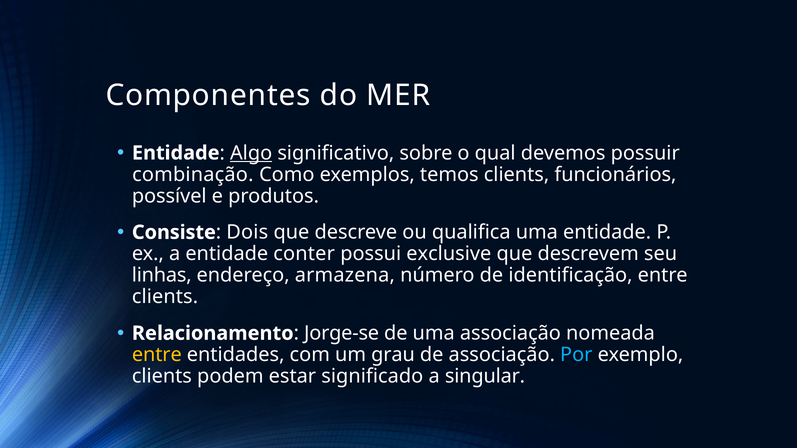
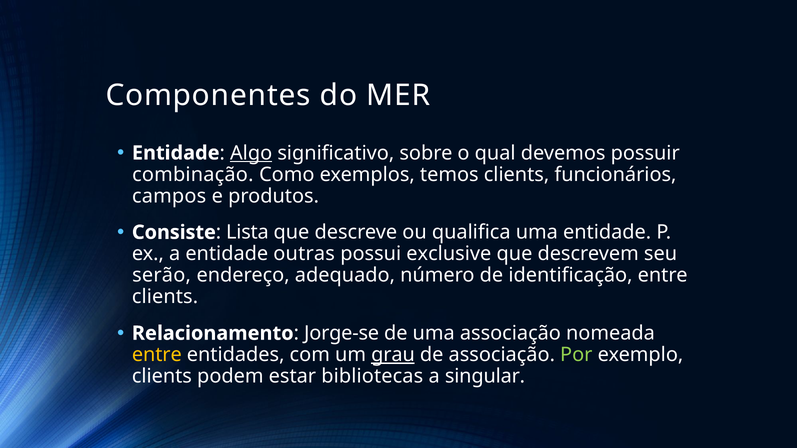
possível: possível -> campos (169, 196)
Dois: Dois -> Lista (247, 233)
conter: conter -> outras (304, 254)
linhas: linhas -> serão (162, 276)
armazena: armazena -> adequado (345, 276)
grau underline: none -> present (393, 355)
Por colour: light blue -> light green (576, 355)
significado: significado -> bibliotecas (372, 377)
